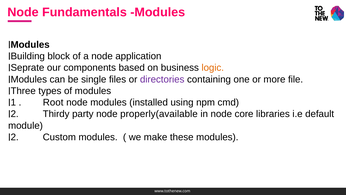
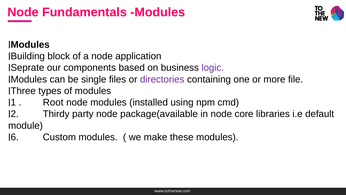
logic colour: orange -> purple (213, 68)
properly(available: properly(available -> package(available (159, 114)
2: 2 -> 6 (15, 137)
